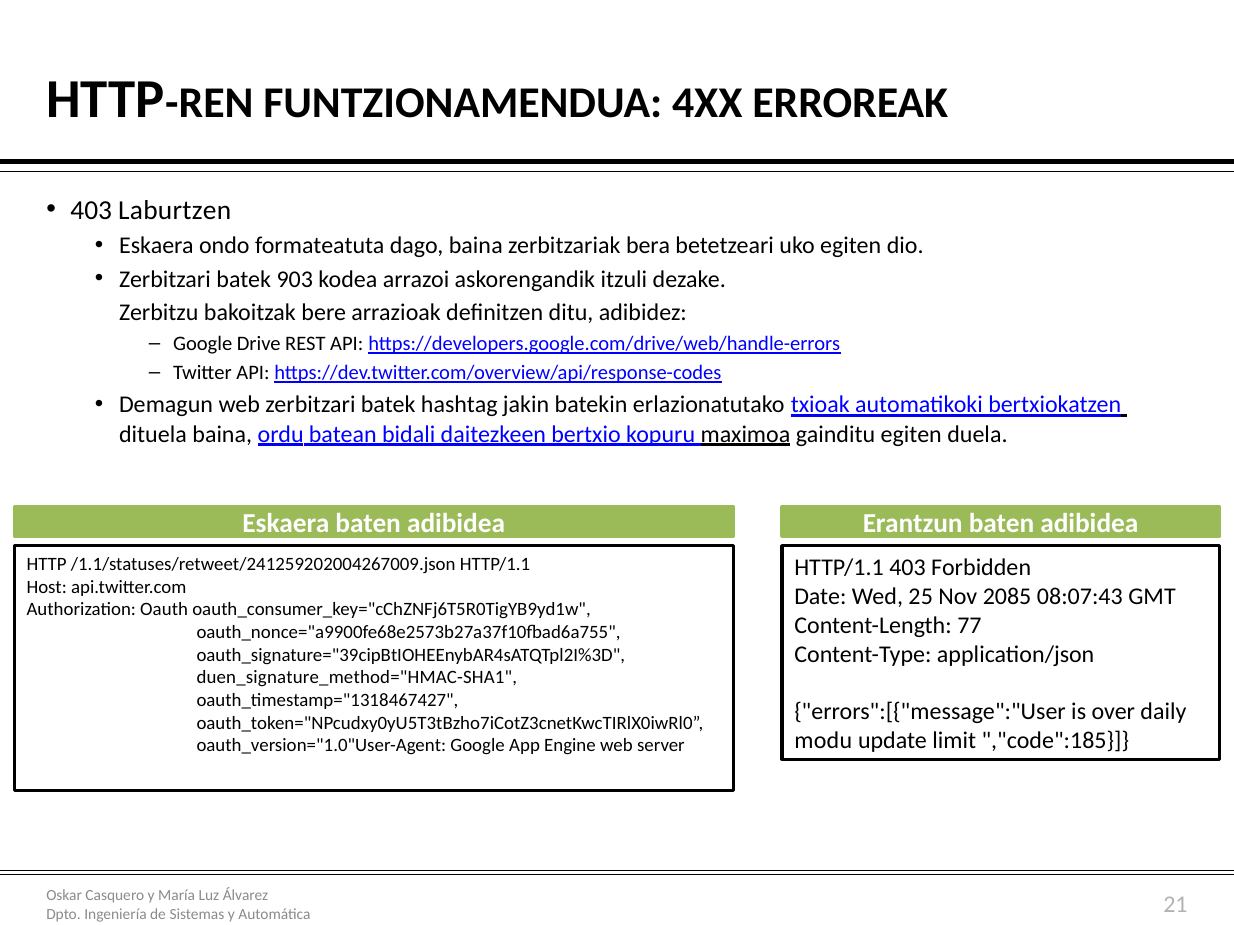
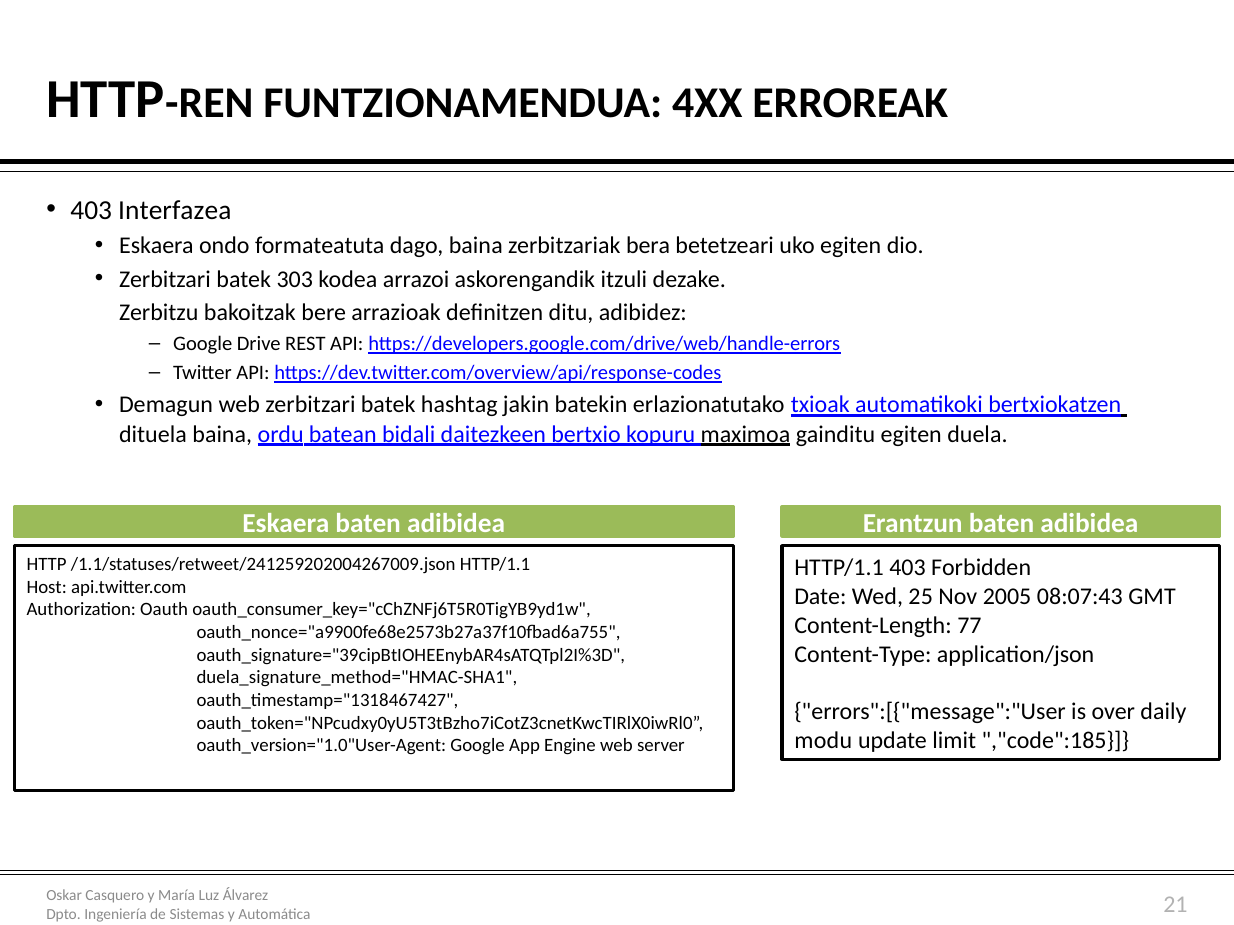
Laburtzen: Laburtzen -> Interfazea (175, 210)
903: 903 -> 303 (295, 279)
2085: 2085 -> 2005 (1007, 597)
duen_signature_method="HMAC-SHA1: duen_signature_method="HMAC-SHA1 -> duela_signature_method="HMAC-SHA1 (357, 678)
